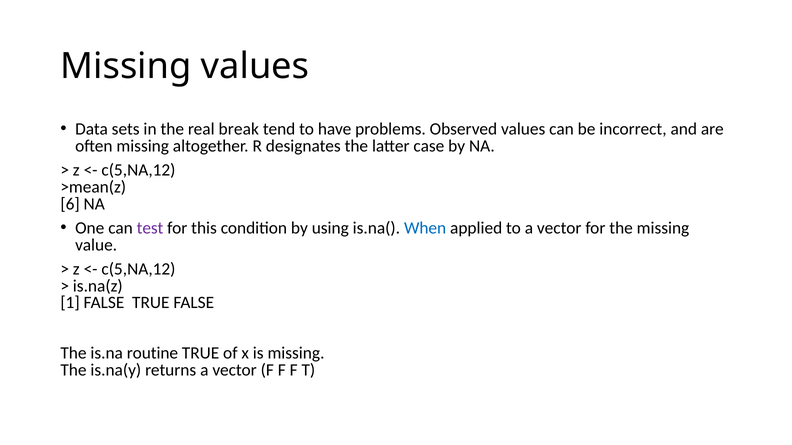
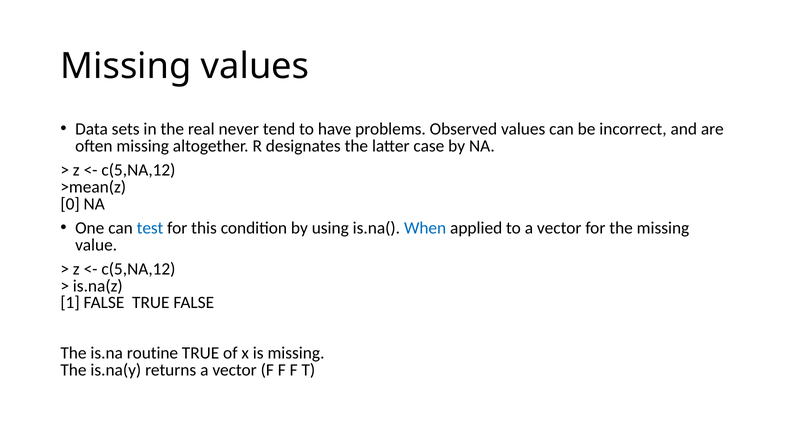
break: break -> never (239, 129)
6: 6 -> 0 (70, 204)
test colour: purple -> blue (150, 228)
